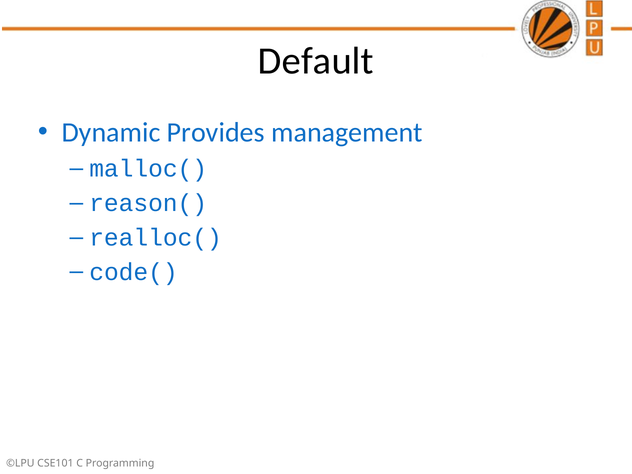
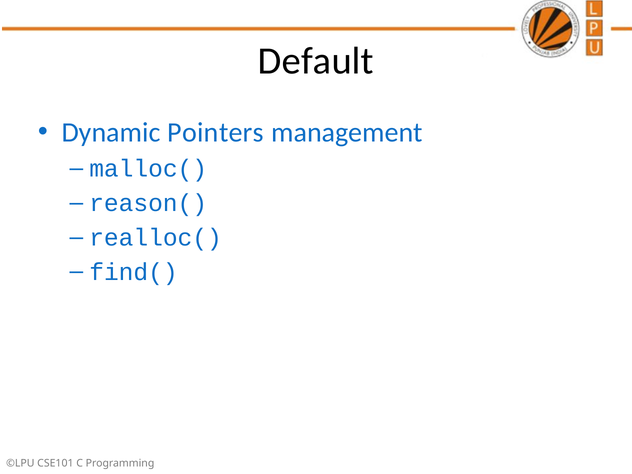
Provides: Provides -> Pointers (216, 133)
code(: code( -> find( (133, 272)
